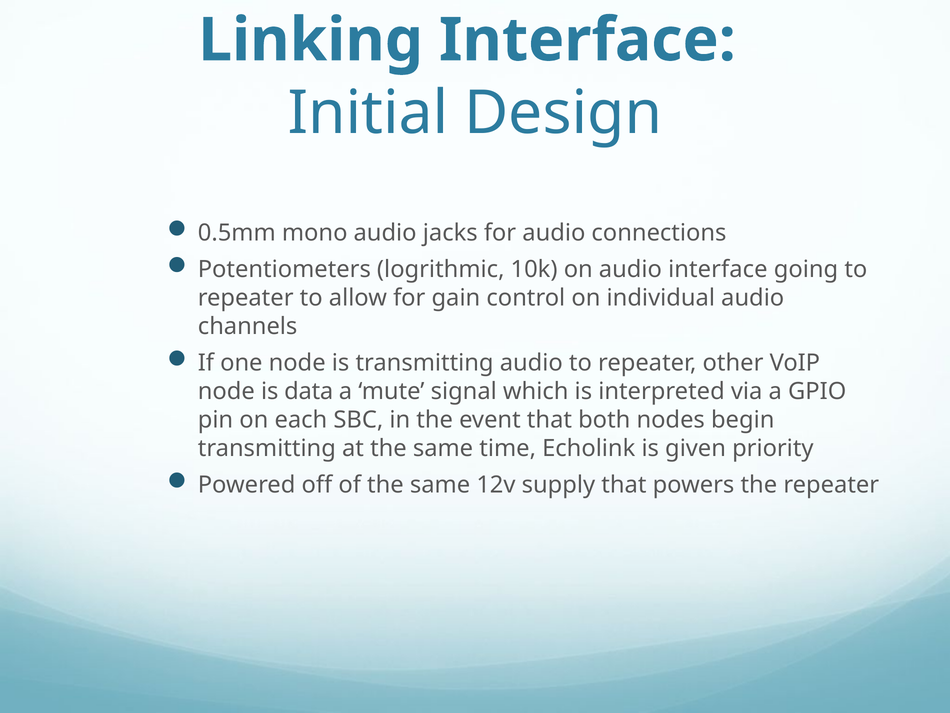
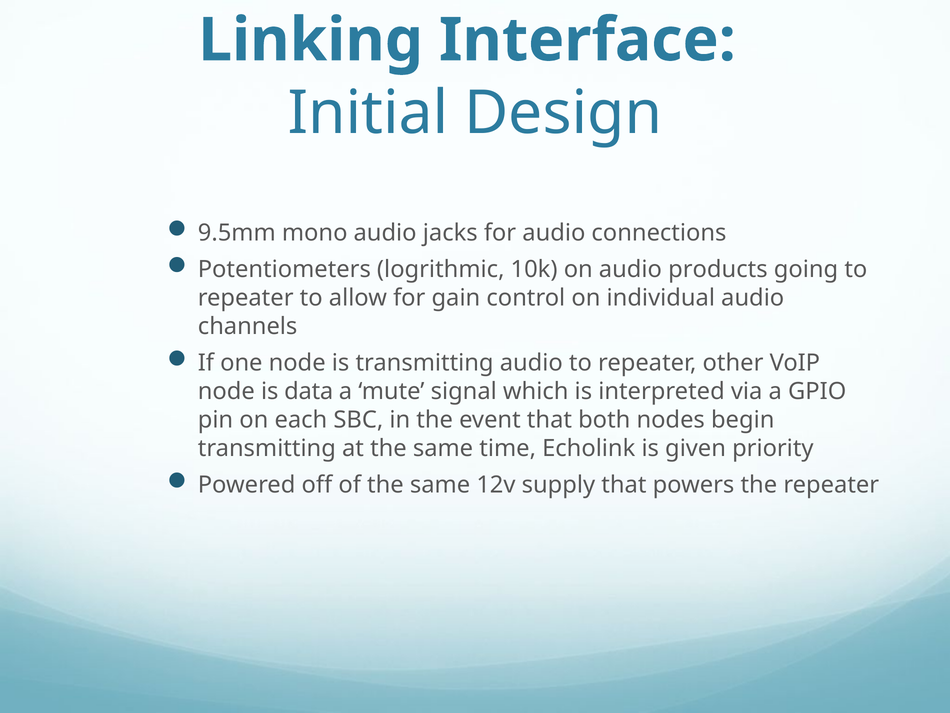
0.5mm: 0.5mm -> 9.5mm (237, 233)
audio interface: interface -> products (718, 269)
